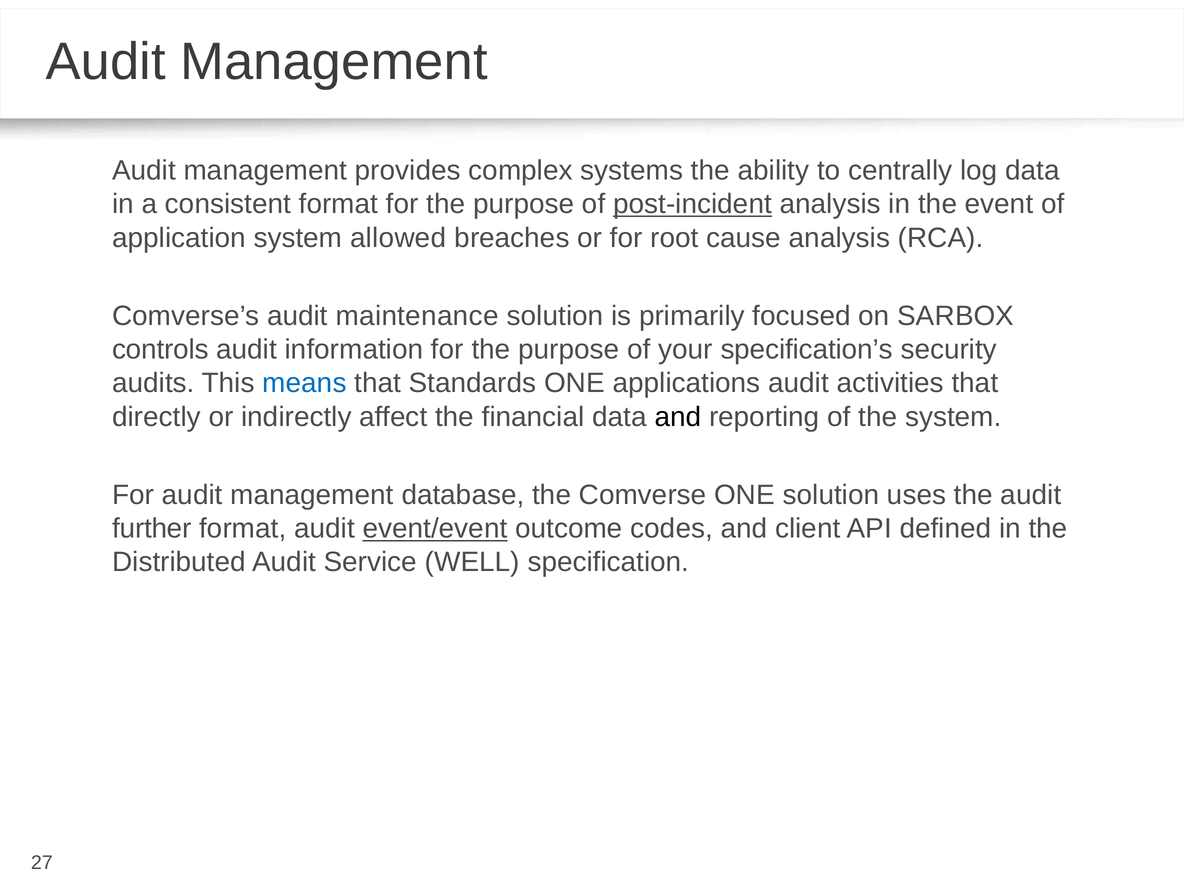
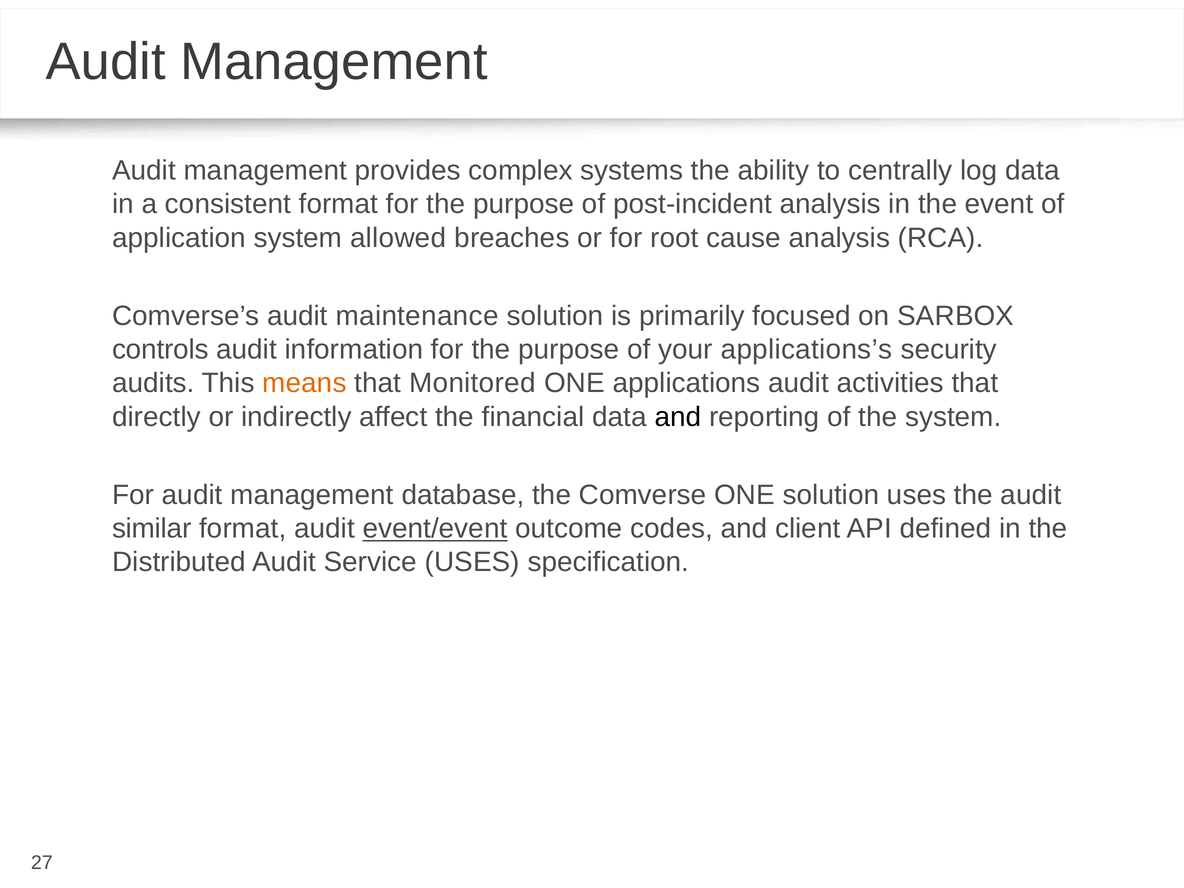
post-incident underline: present -> none (692, 204)
specification’s: specification’s -> applications’s (806, 350)
means colour: blue -> orange (304, 383)
Standards: Standards -> Monitored (472, 383)
further: further -> similar (152, 529)
Service WELL: WELL -> USES (472, 562)
